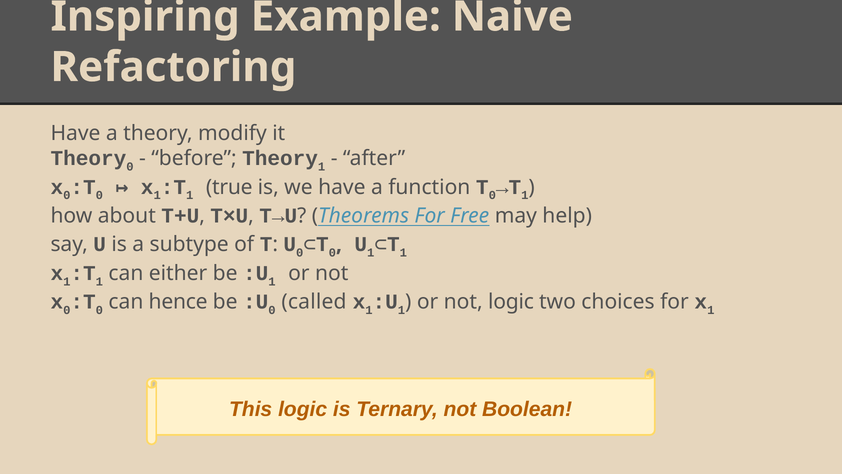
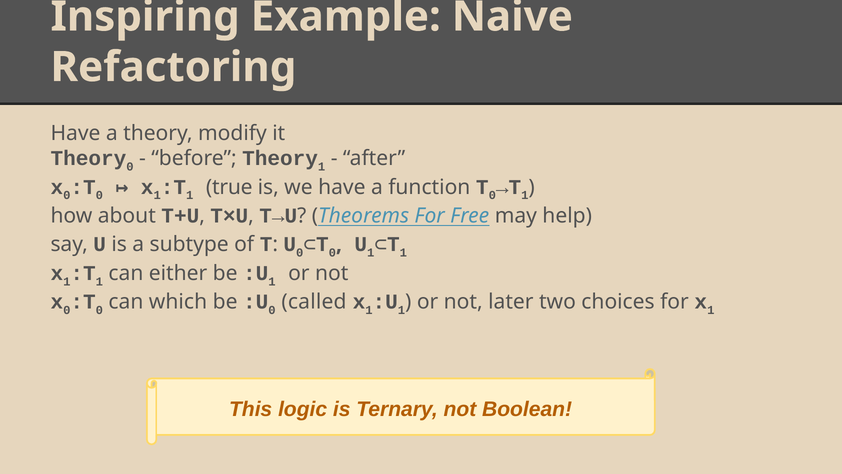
hence: hence -> which (178, 302)
not logic: logic -> later (511, 302)
